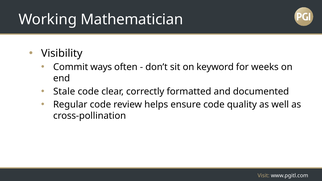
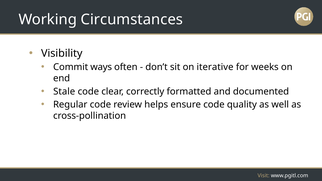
Mathematician: Mathematician -> Circumstances (132, 19)
keyword: keyword -> iterative (215, 67)
